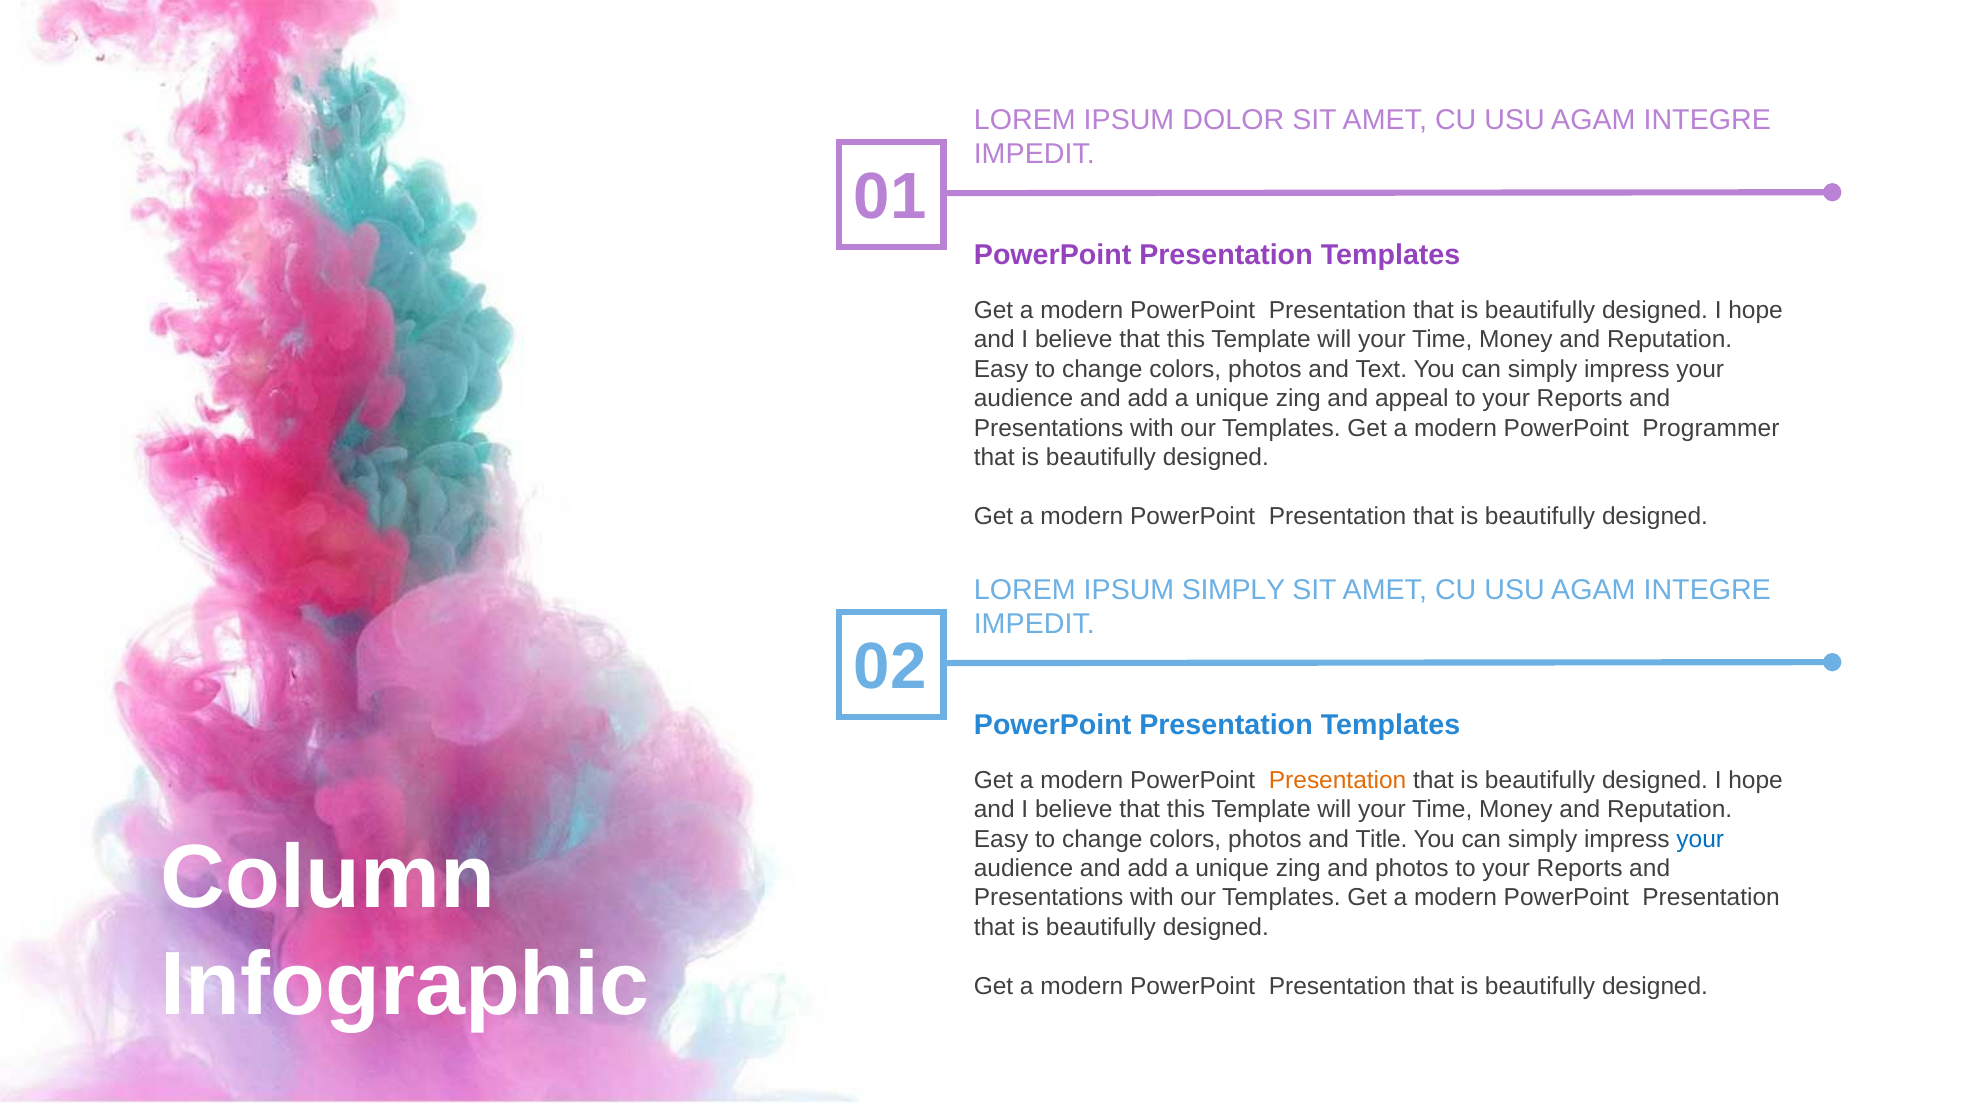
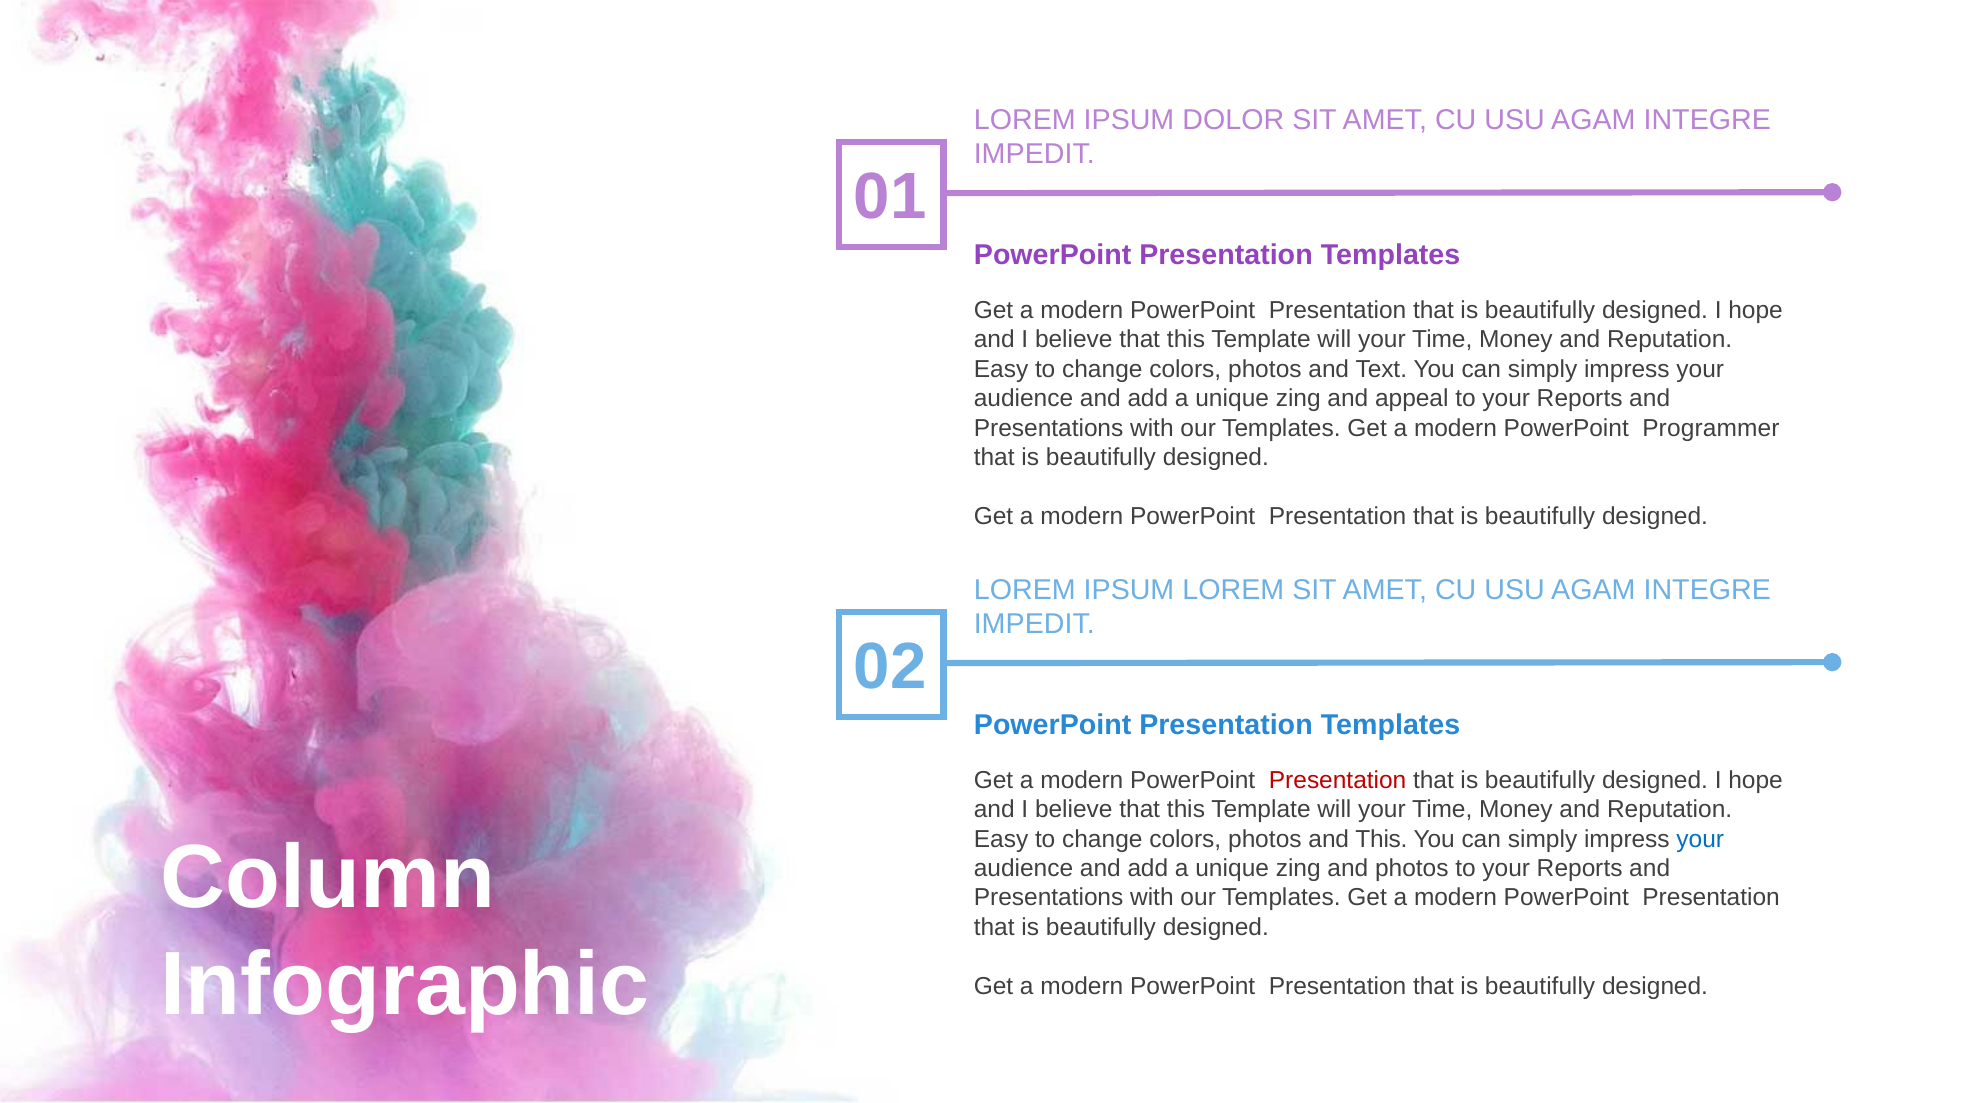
IPSUM SIMPLY: SIMPLY -> LOREM (1233, 590)
Presentation colour: orange -> red (1338, 780)
and Title: Title -> This (1381, 839)
